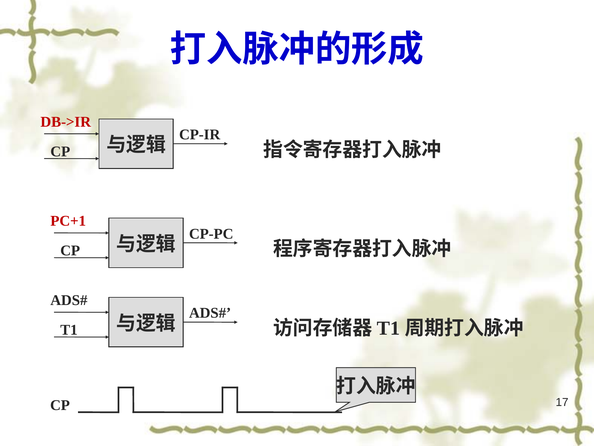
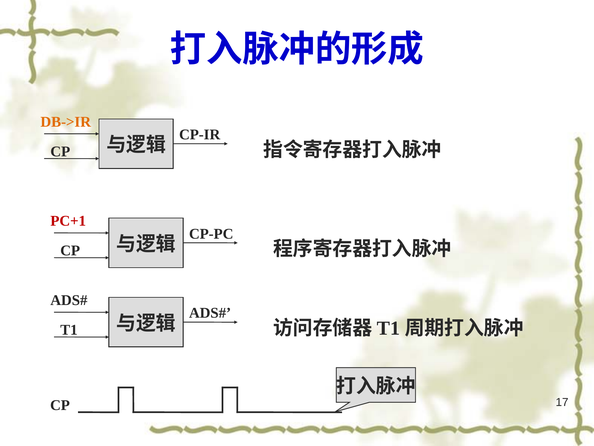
DB->IR colour: red -> orange (66, 122)
